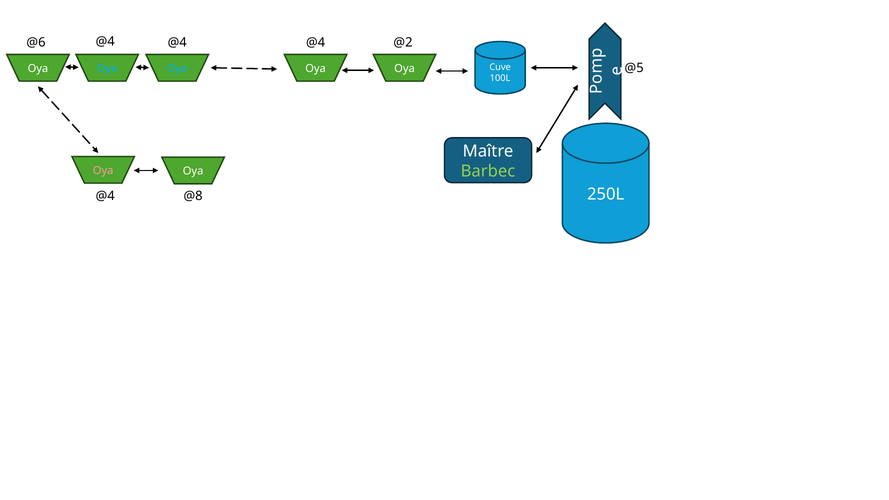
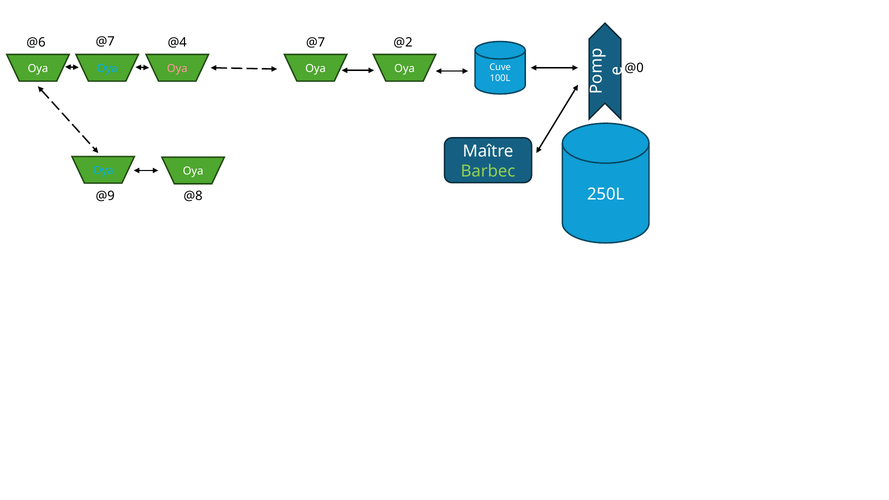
@4: @4 -> @7 (105, 41)
@4: @4 -> @7 (316, 42)
@5: @5 -> @0 (634, 68)
Oya colour: light blue -> pink (177, 69)
Oya colour: pink -> light blue (103, 171)
@4: @4 -> @9 (105, 196)
